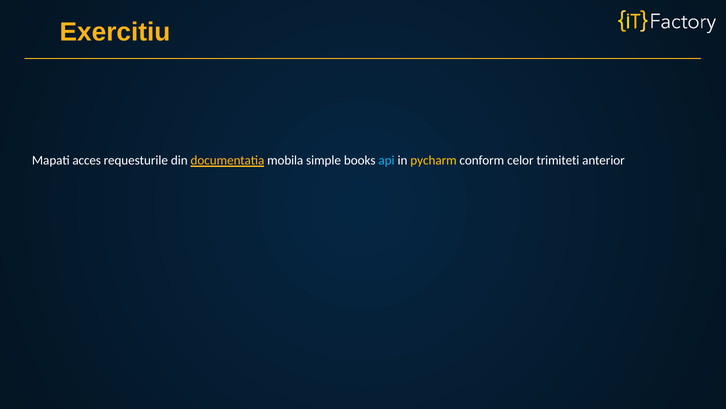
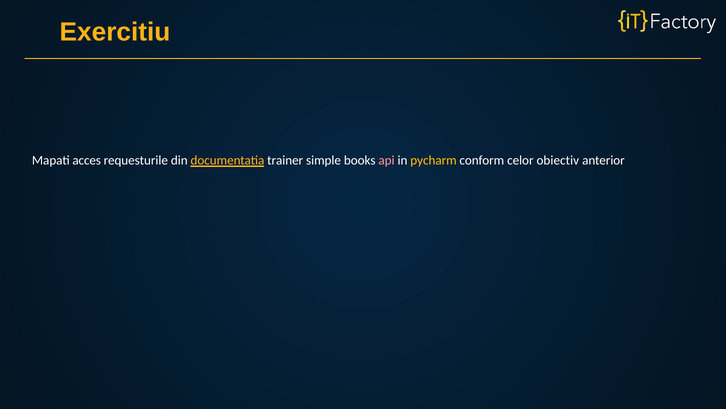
mobila: mobila -> trainer (285, 160)
api colour: light blue -> pink (386, 160)
trimiteti: trimiteti -> obiectiv (558, 160)
